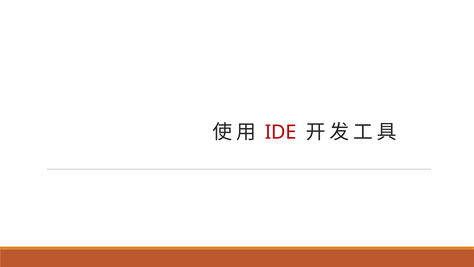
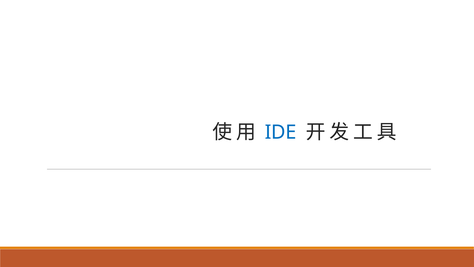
IDE colour: red -> blue (281, 132)
